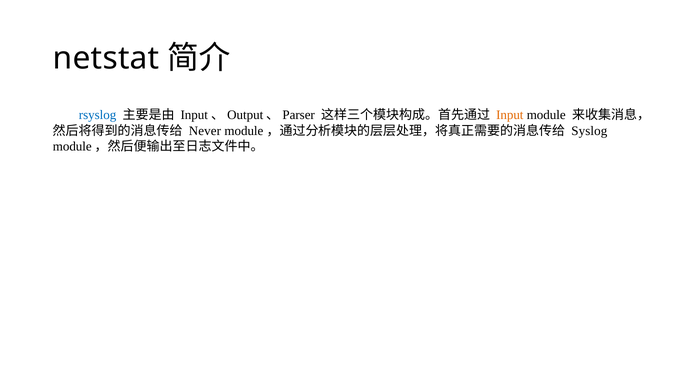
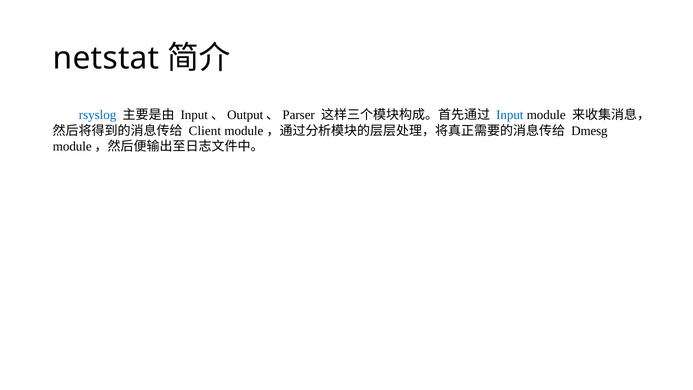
Input colour: orange -> blue (510, 115)
Never: Never -> Client (205, 131)
Syslog: Syslog -> Dmesg (589, 131)
